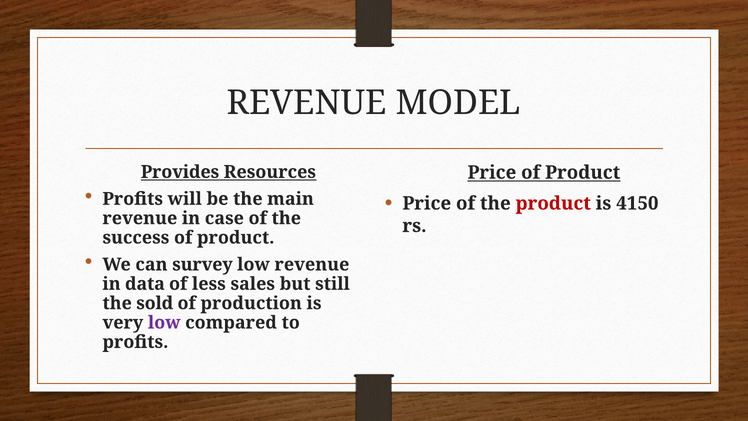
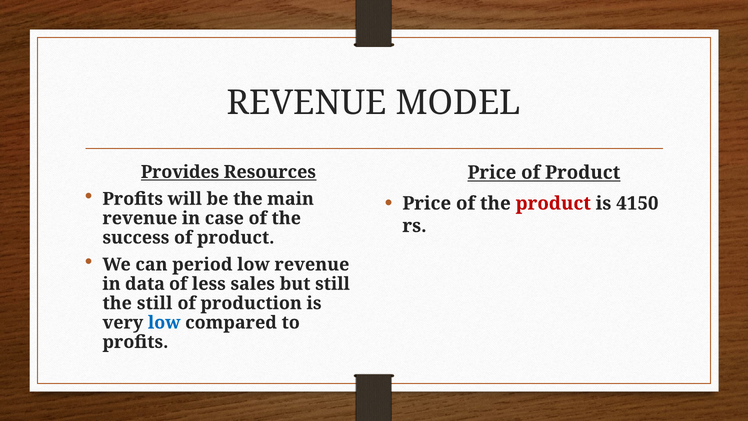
survey: survey -> period (202, 264)
the sold: sold -> still (155, 303)
low colour: purple -> blue (164, 322)
